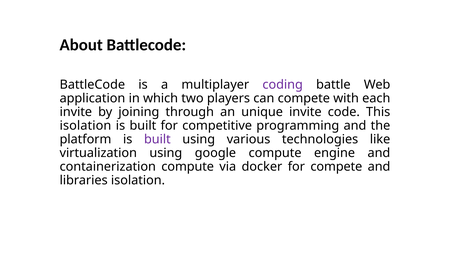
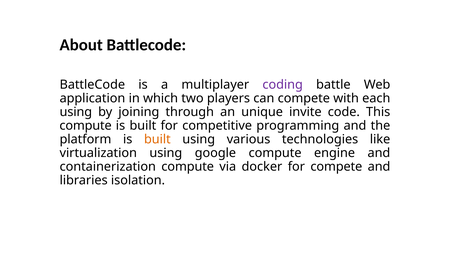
invite: invite -> using (76, 112)
isolation: isolation -> compute (86, 126)
built colour: purple -> orange (157, 139)
